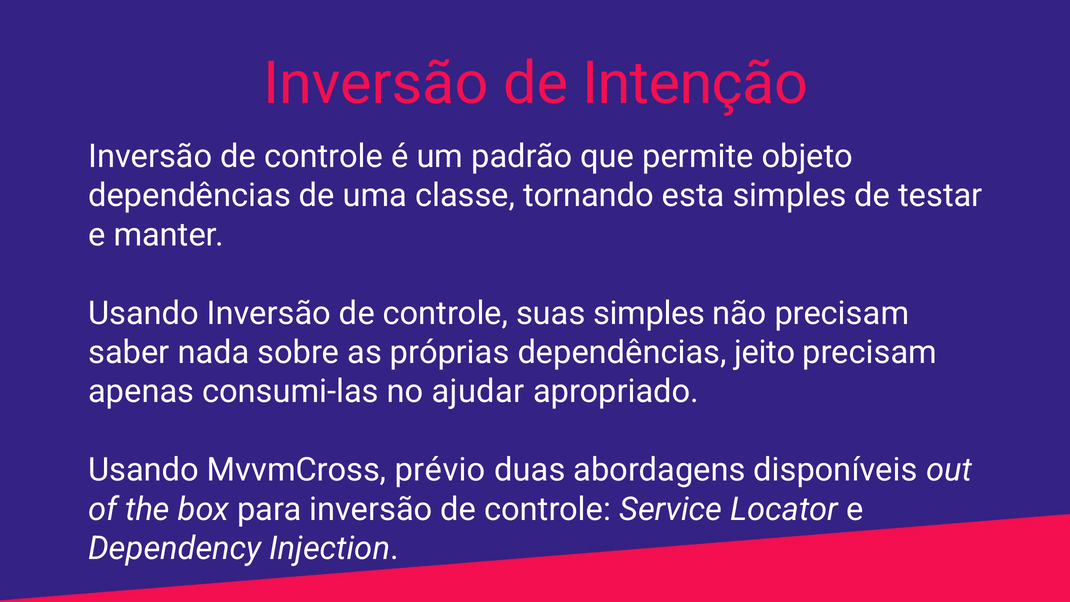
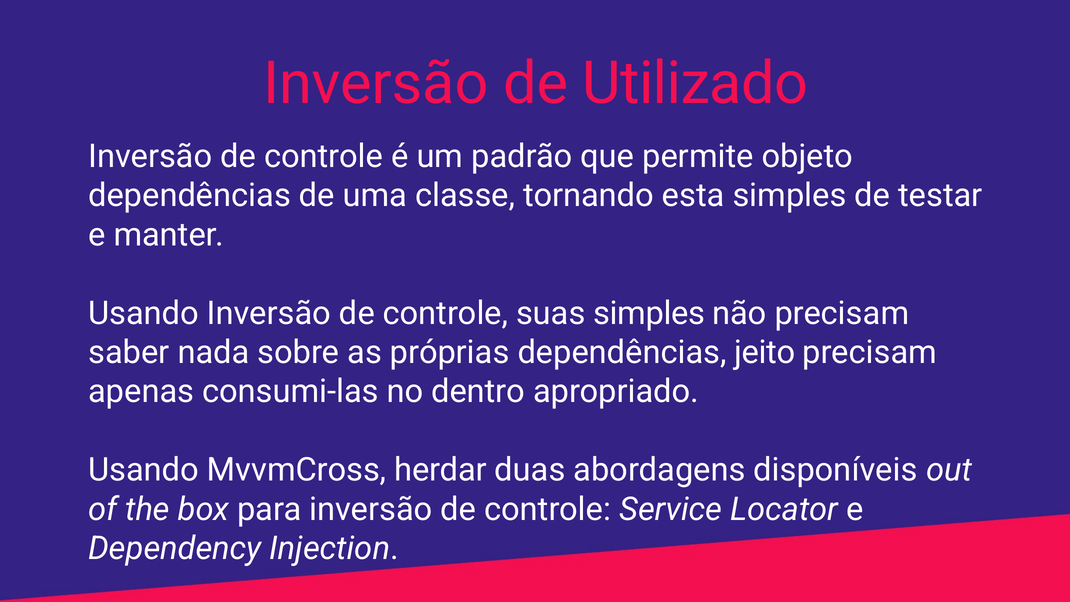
Intenção: Intenção -> Utilizado (695, 84)
ajudar: ajudar -> dentro (478, 392)
prévio: prévio -> herdar (441, 470)
